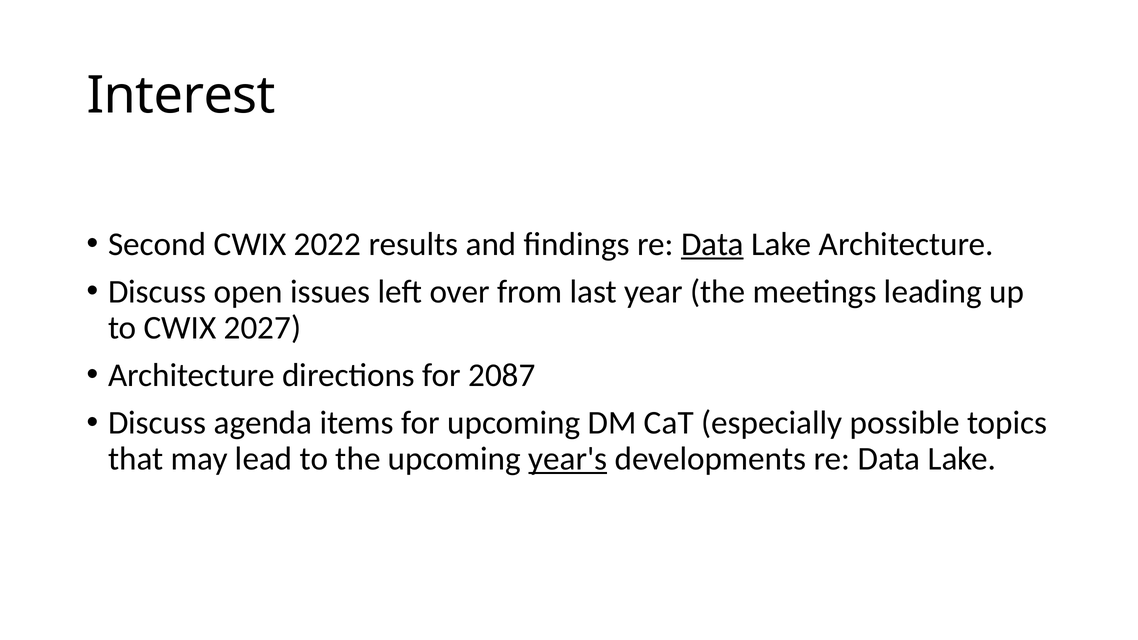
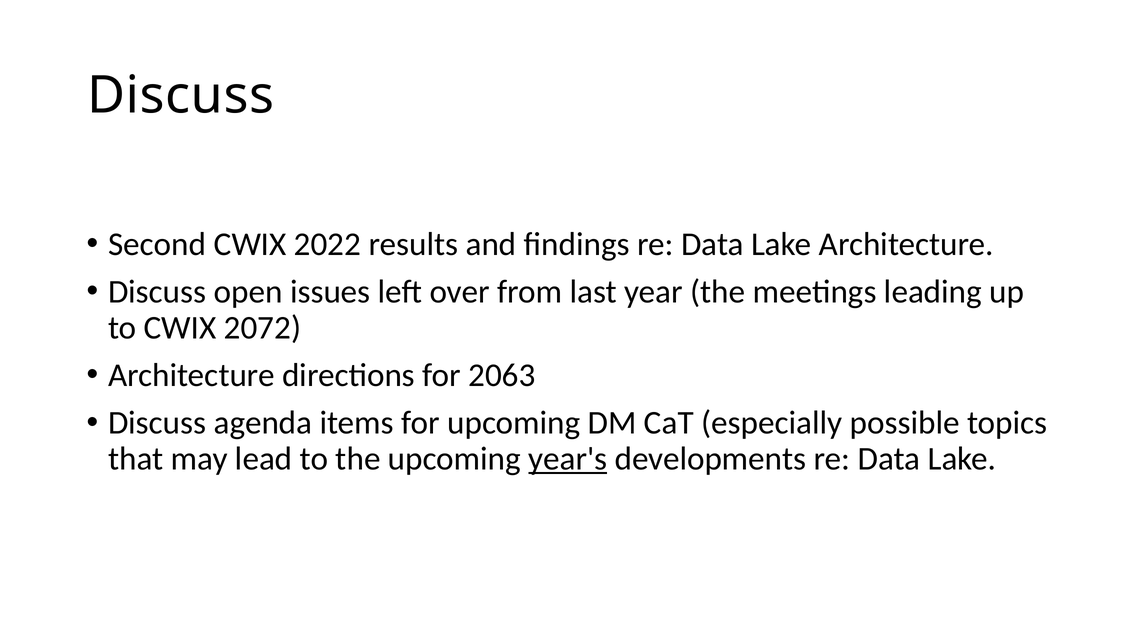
Interest: Interest -> Discuss (181, 96)
Data underline: present -> none (712, 244)
2027: 2027 -> 2072 (263, 328)
2087: 2087 -> 2063 (502, 375)
